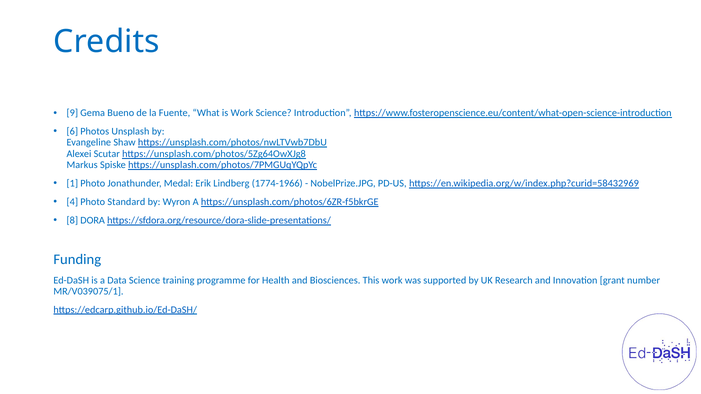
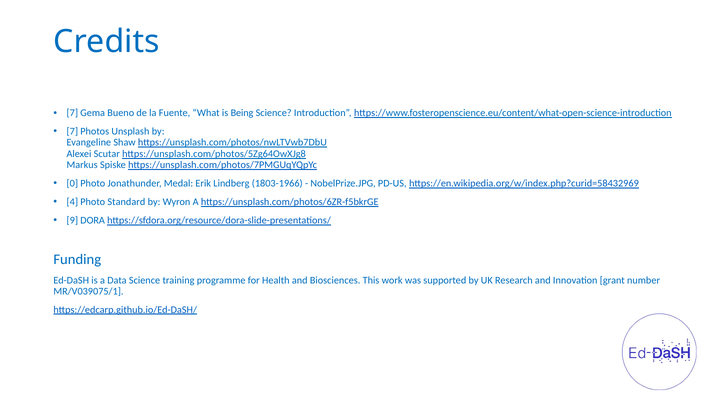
9: 9 -> 7 (72, 113)
is Work: Work -> Being (242, 113)
6: 6 -> 7 (72, 132)
1: 1 -> 0 (72, 184)
1774-1966: 1774-1966 -> 1803-1966 (277, 184)
8: 8 -> 9 (72, 221)
